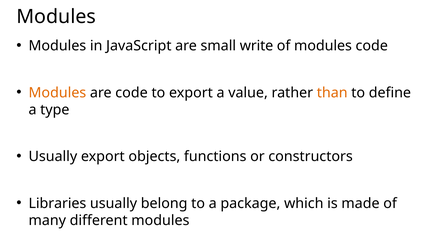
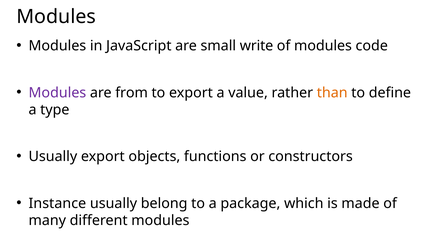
Modules colour: orange -> purple (57, 93)
are code: code -> from (132, 93)
Libraries: Libraries -> Instance (57, 203)
